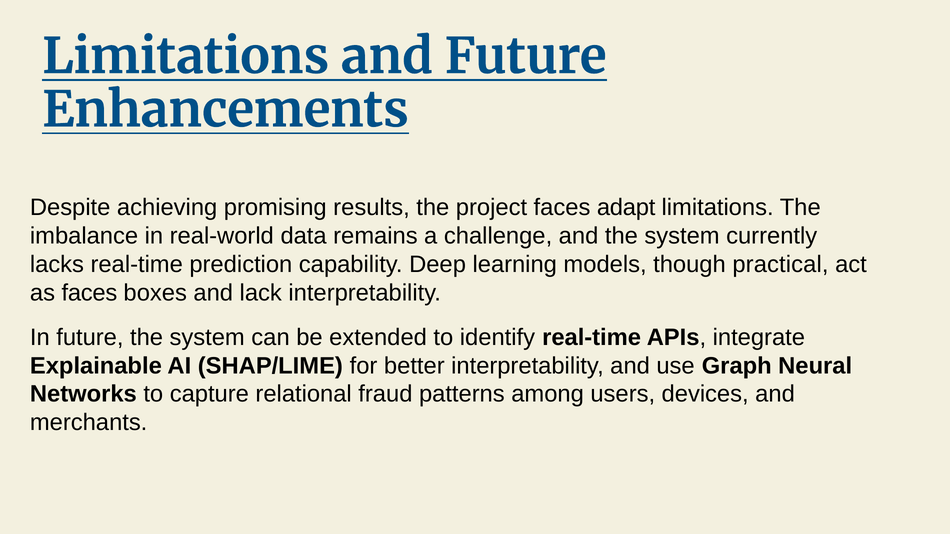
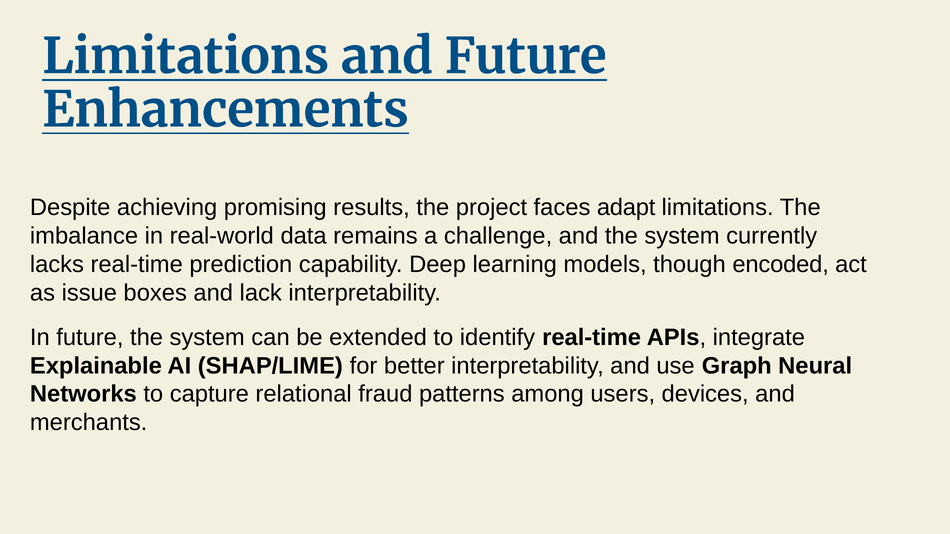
practical: practical -> encoded (781, 265)
as faces: faces -> issue (89, 293)
